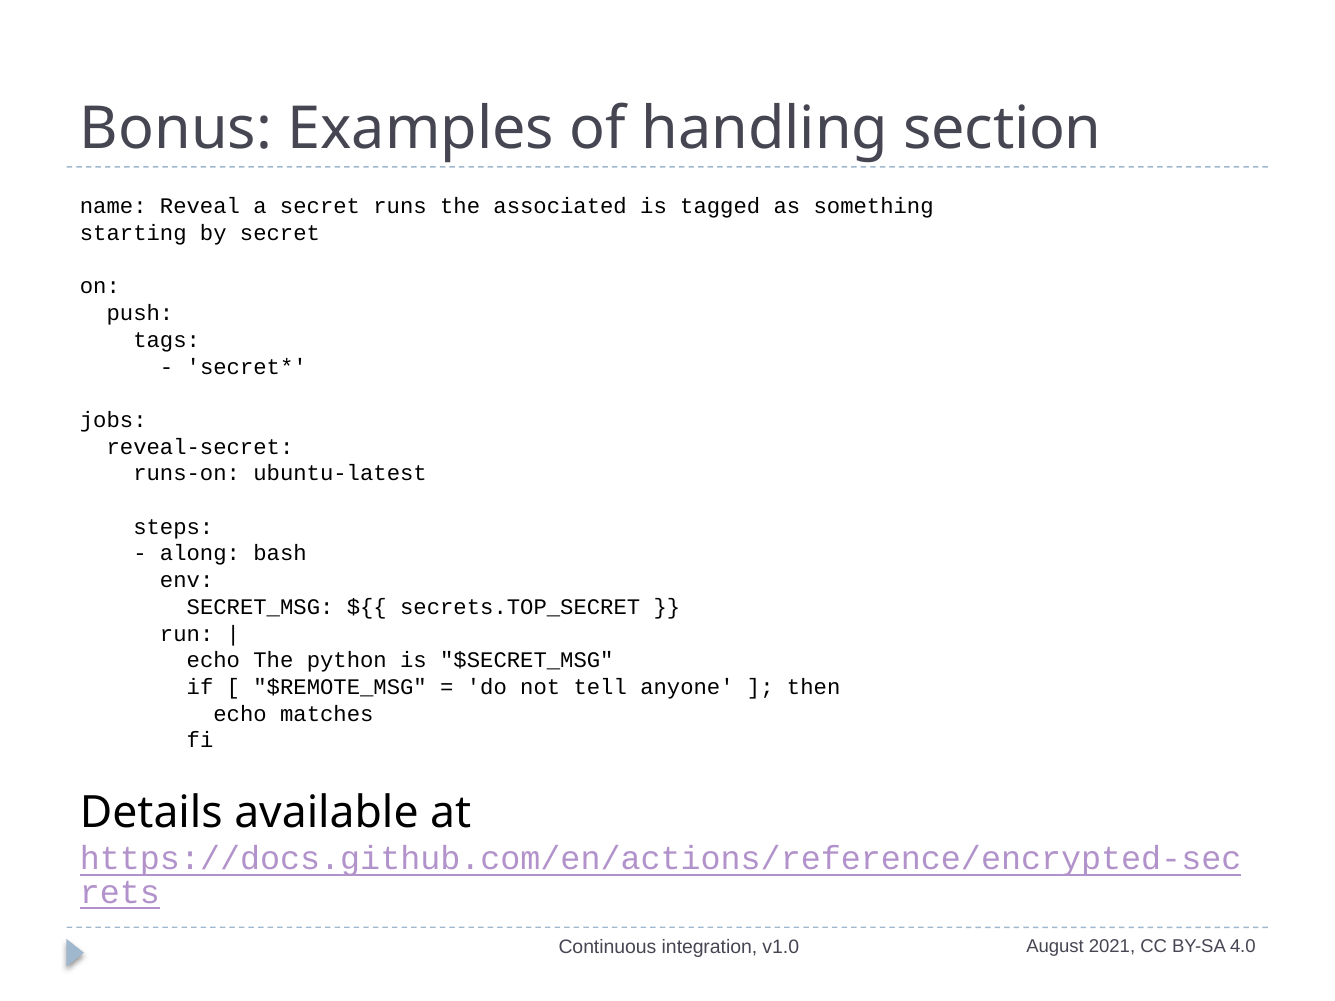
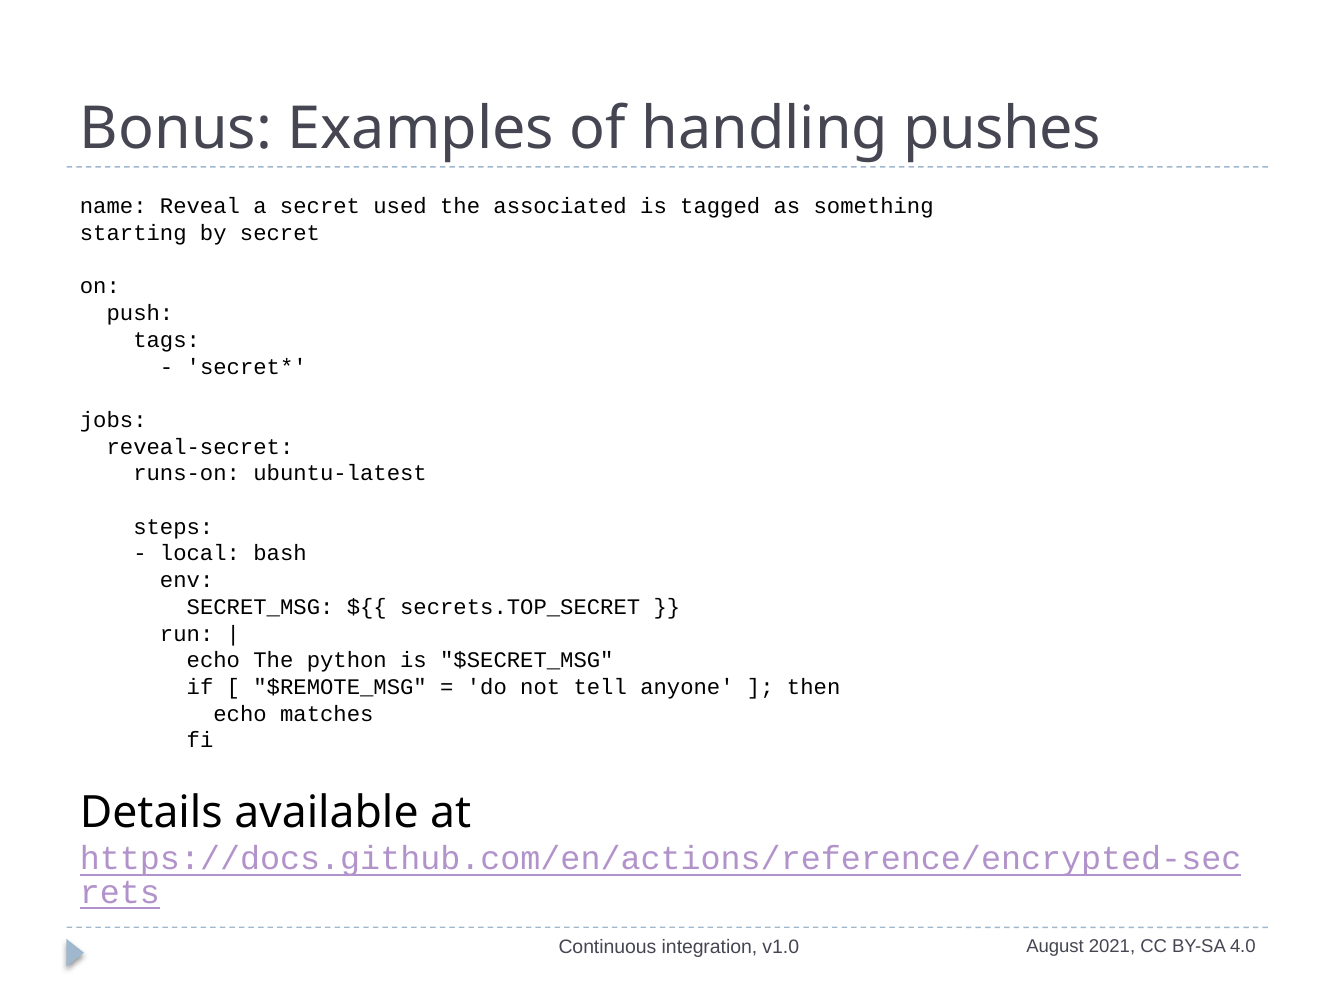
section: section -> pushes (1003, 129)
runs: runs -> used (400, 207)
along: along -> local (200, 554)
